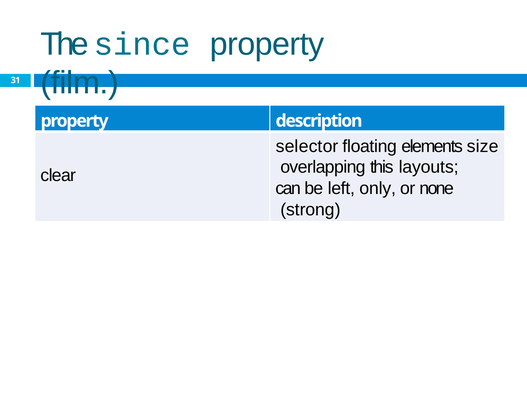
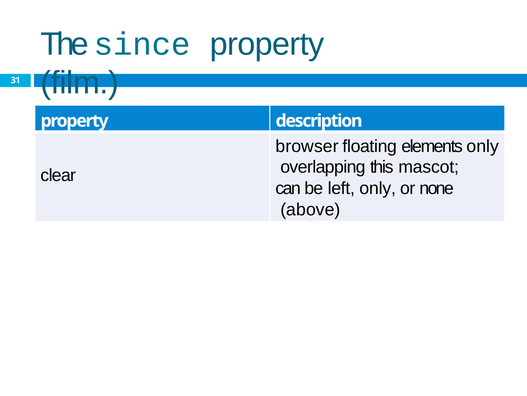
selector: selector -> browser (307, 146)
elements size: size -> only (483, 146)
layouts: layouts -> mascot (429, 167)
strong: strong -> above (310, 209)
